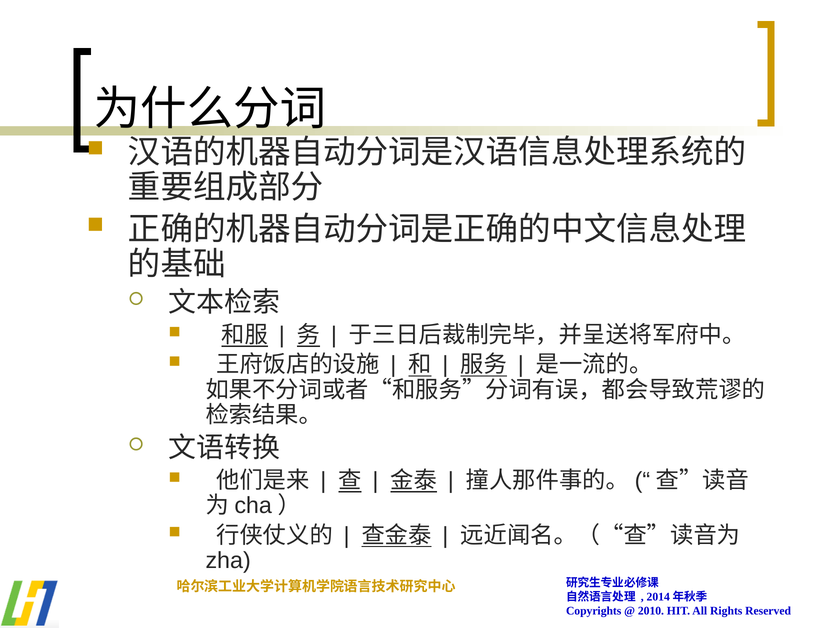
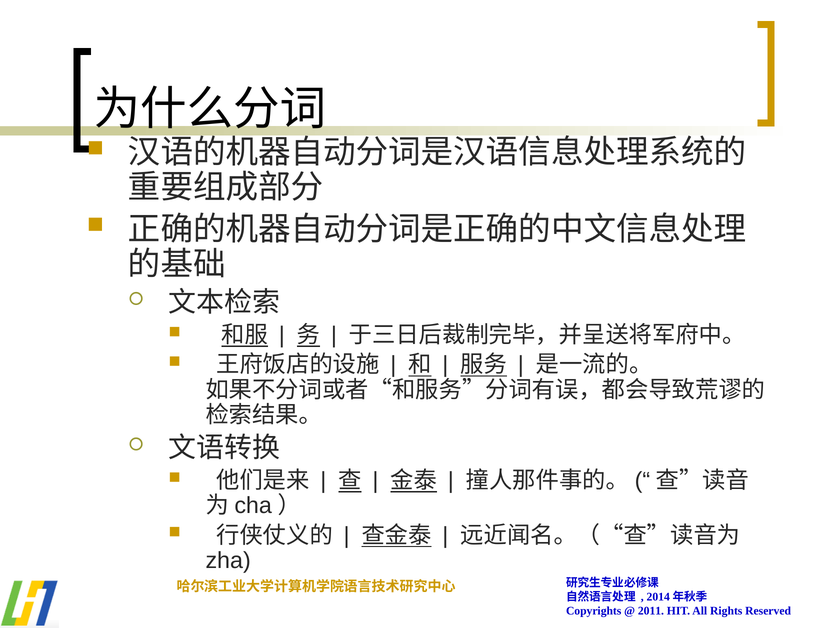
2010: 2010 -> 2011 (651, 612)
